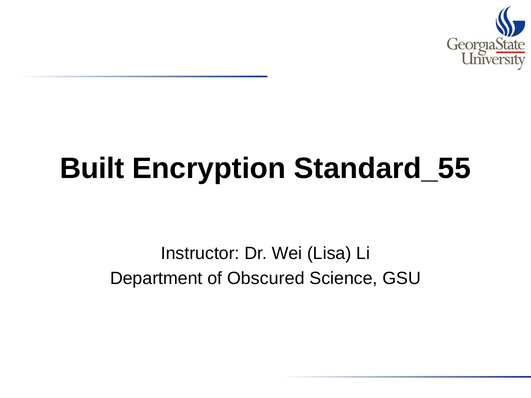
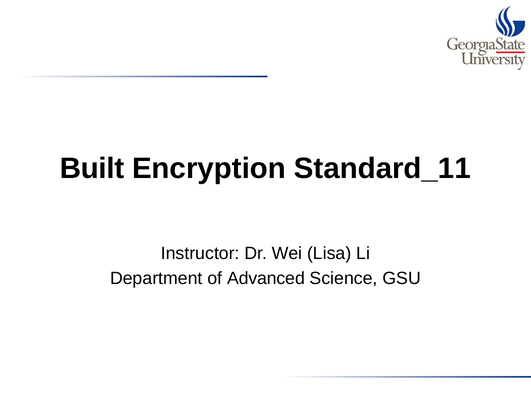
Standard_55: Standard_55 -> Standard_11 (382, 168)
Obscured: Obscured -> Advanced (266, 278)
